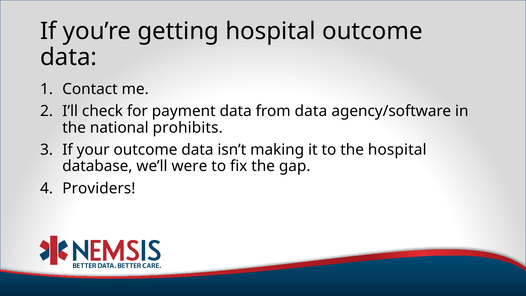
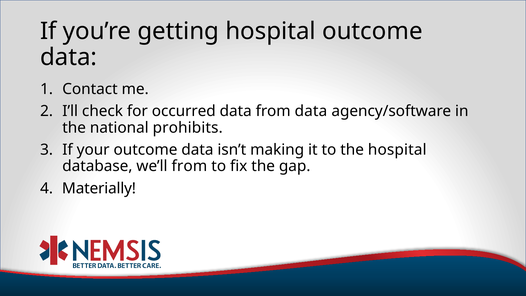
payment: payment -> occurred (184, 111)
we’ll were: were -> from (189, 166)
Providers: Providers -> Materially (99, 188)
